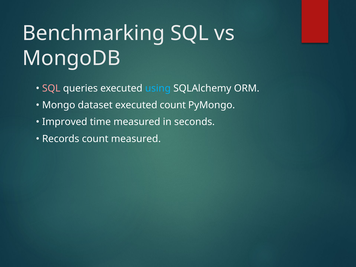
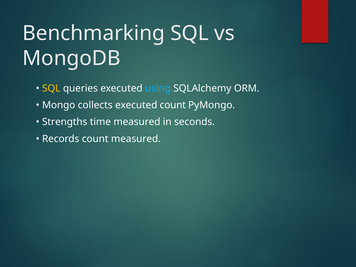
SQL colour: pink -> yellow (51, 88)
dataset: dataset -> collects (95, 105)
Improved: Improved -> Strengths (65, 122)
